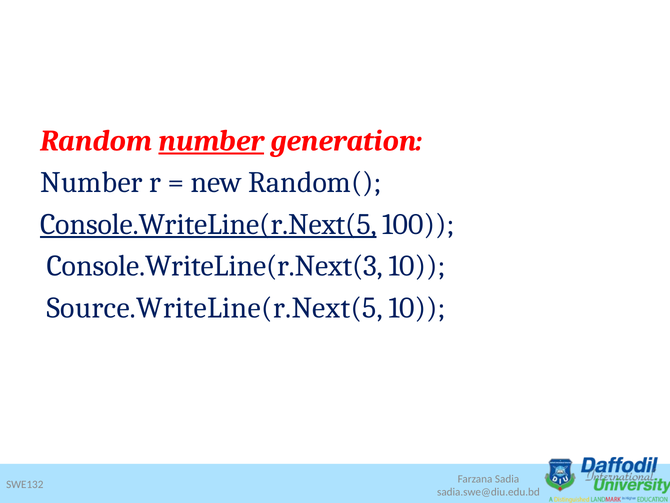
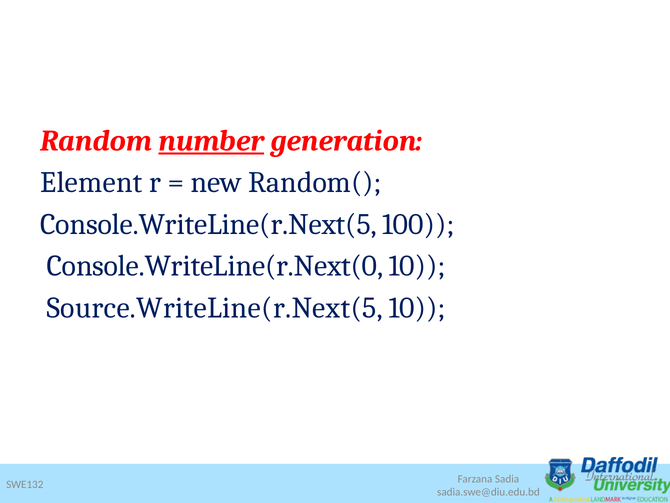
Number: Number -> Element (91, 182)
Console.WriteLine(r.Next(5 underline: present -> none (208, 224)
Console.WriteLine(r.Next(3: Console.WriteLine(r.Next(3 -> Console.WriteLine(r.Next(0 (215, 266)
